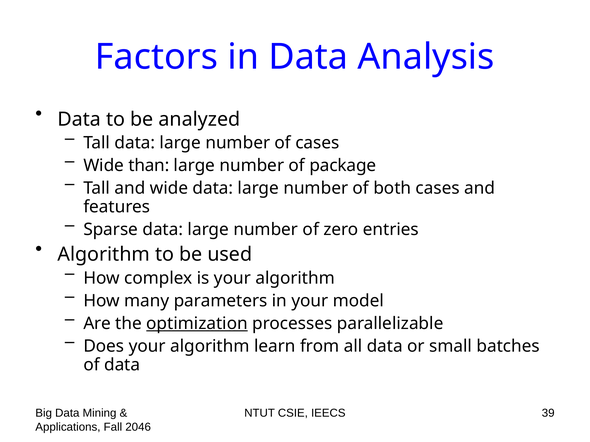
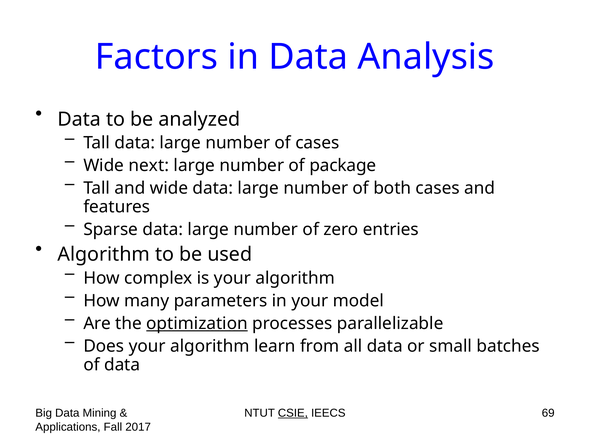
than: than -> next (149, 166)
CSIE underline: none -> present (293, 414)
39: 39 -> 69 (548, 414)
2046: 2046 -> 2017 (138, 427)
